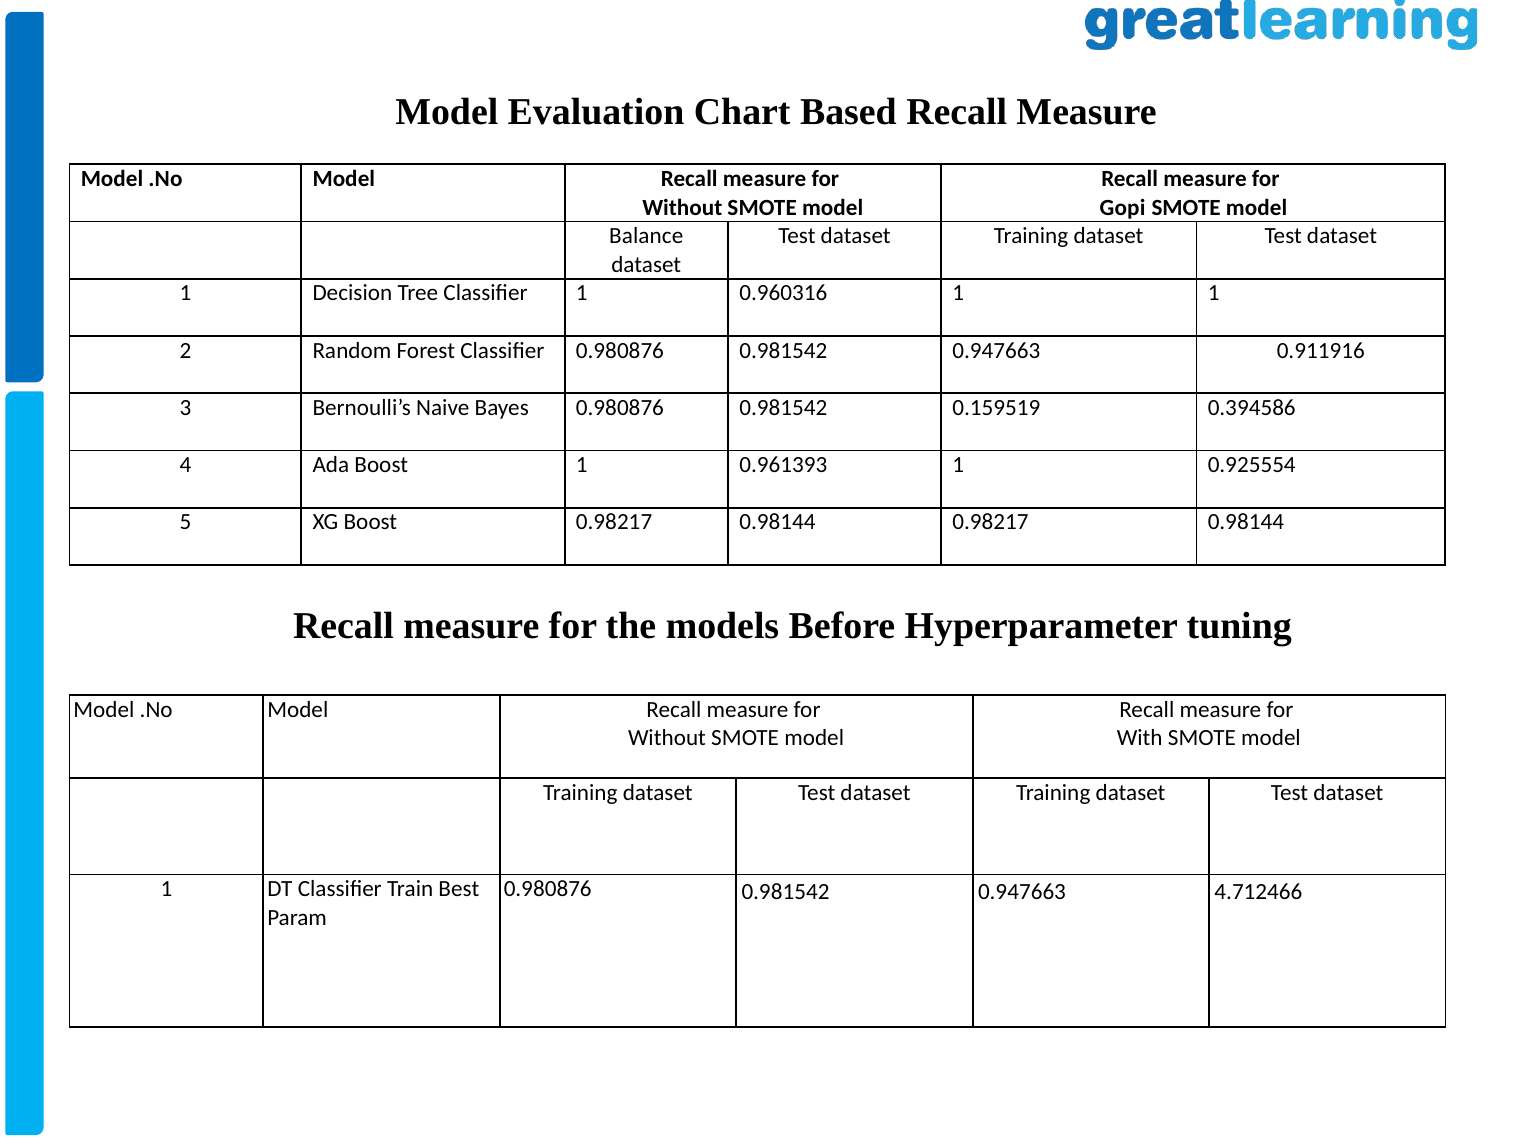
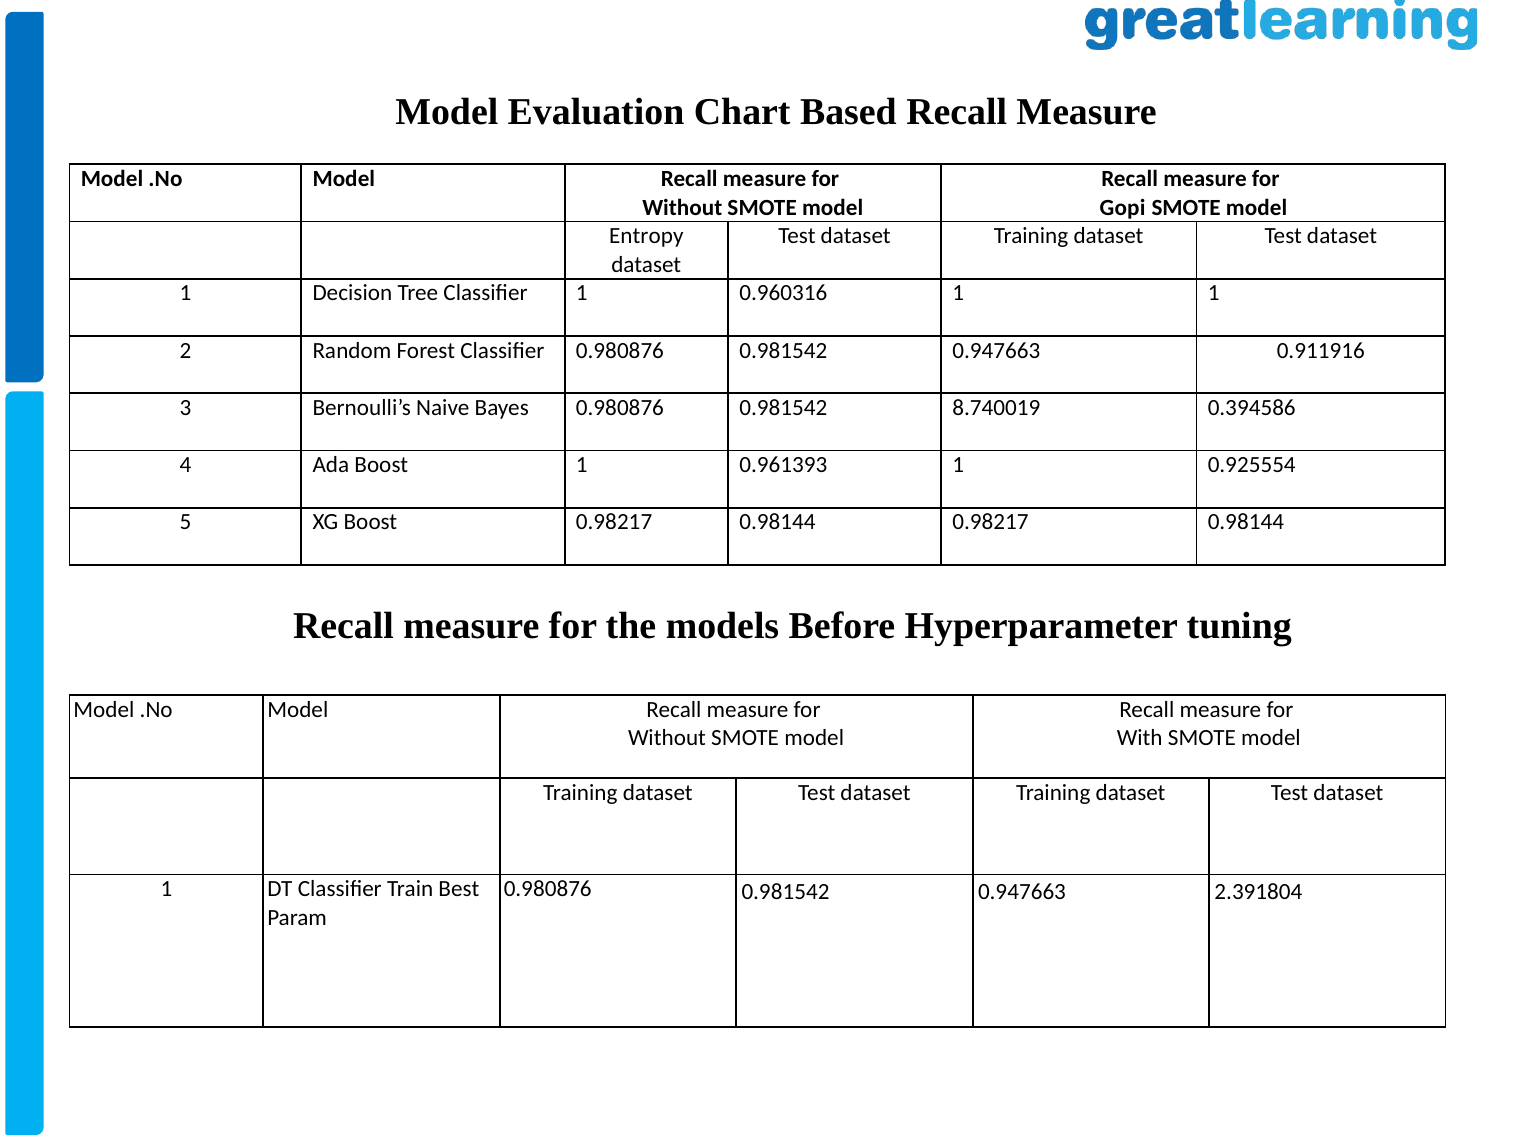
Balance: Balance -> Entropy (646, 236)
0.159519: 0.159519 -> 8.740019 (996, 408)
4.712466: 4.712466 -> 2.391804 (1258, 891)
